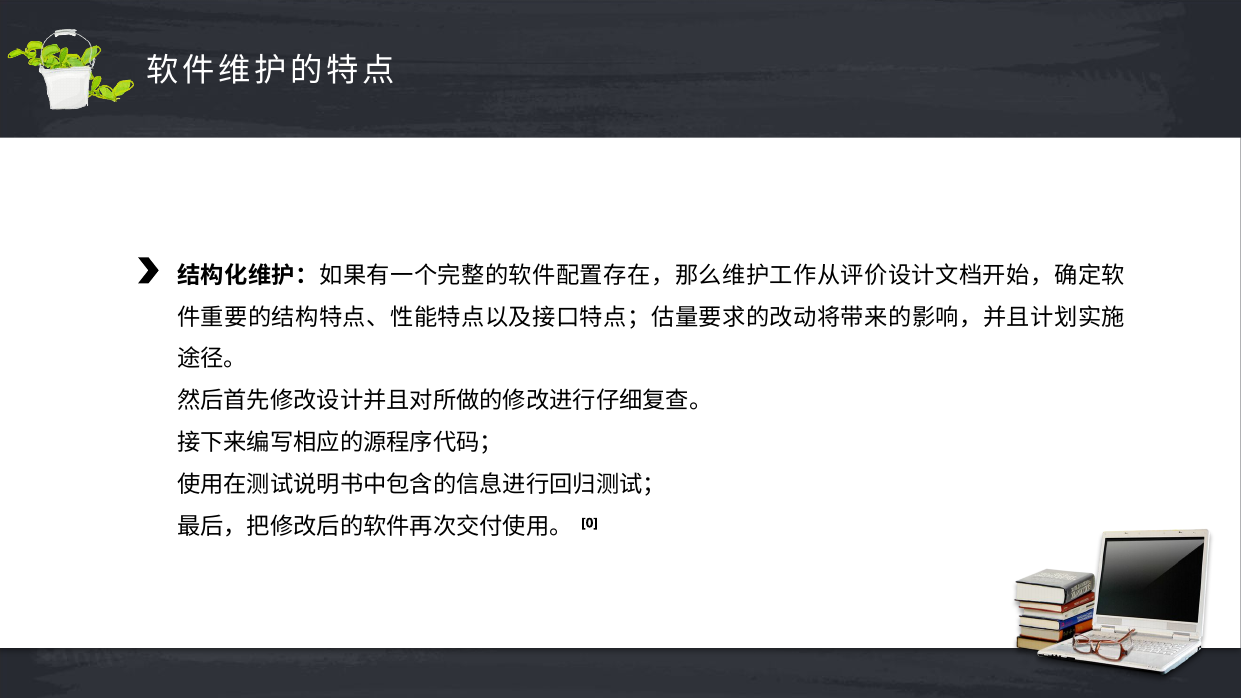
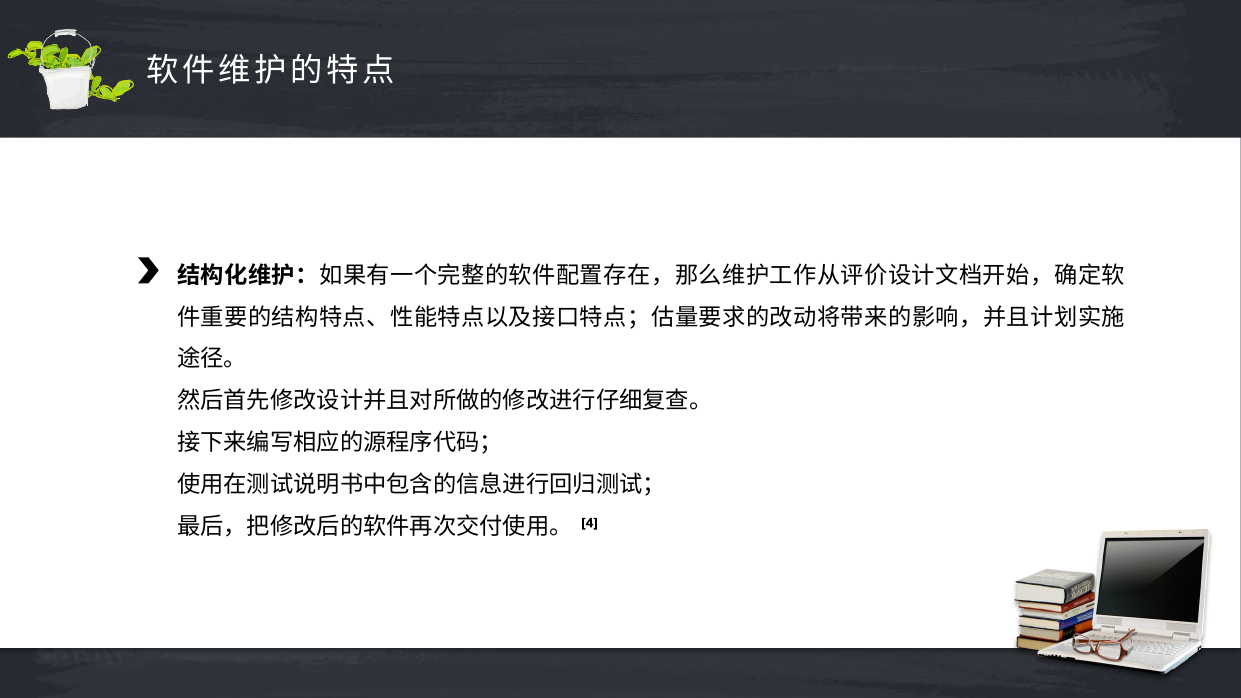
0: 0 -> 4 (590, 523)
